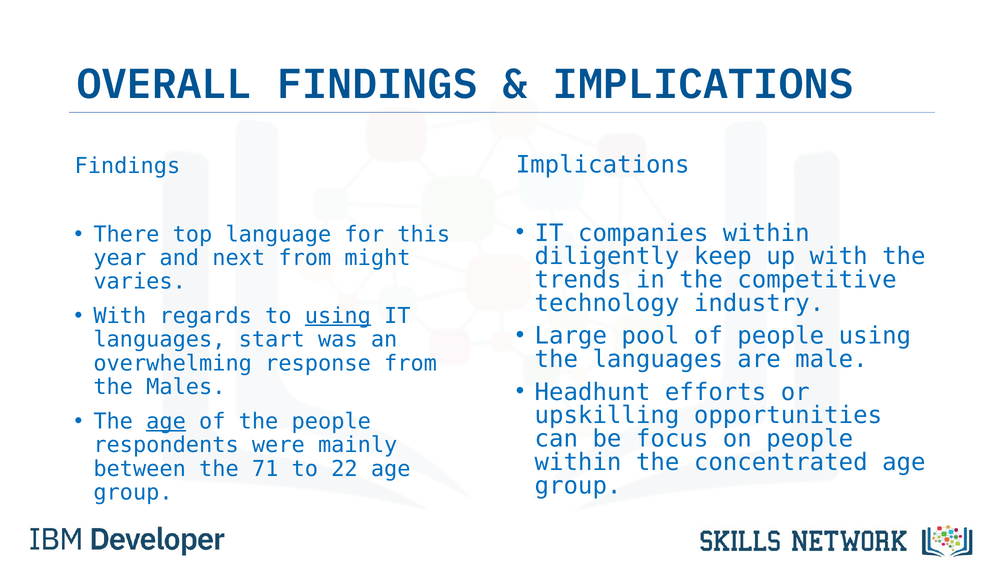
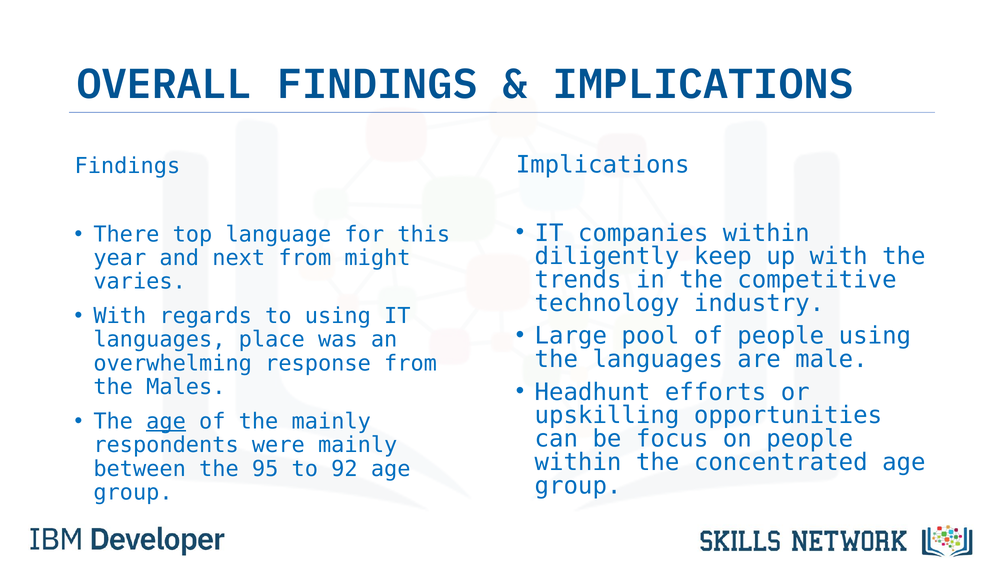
using underline: present -> none (338, 316)
start: start -> place (272, 340)
the people: people -> mainly (331, 421)
71: 71 -> 95 (265, 469)
22: 22 -> 92 (344, 469)
